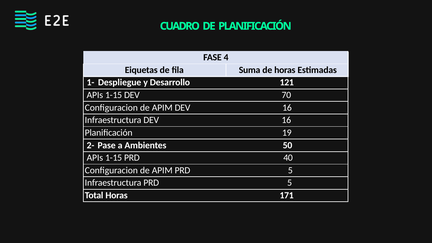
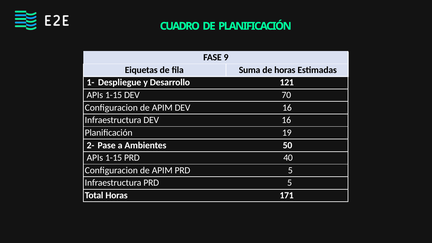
4: 4 -> 9 (226, 57)
